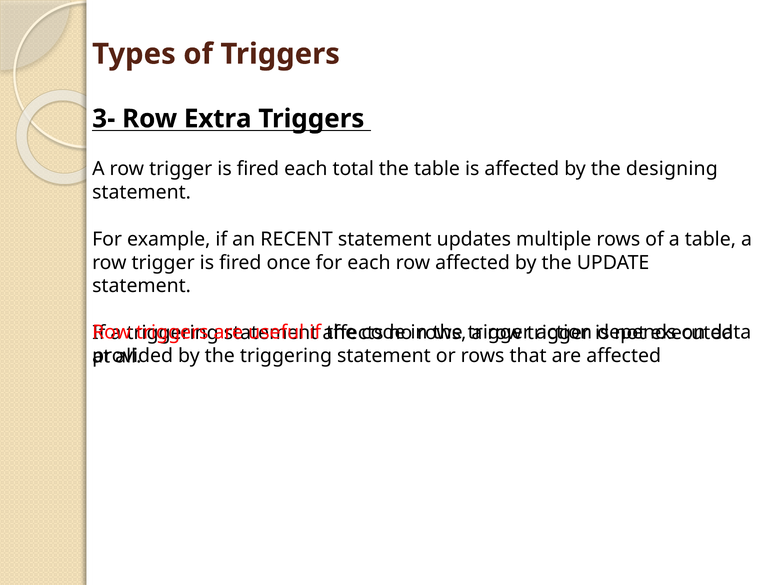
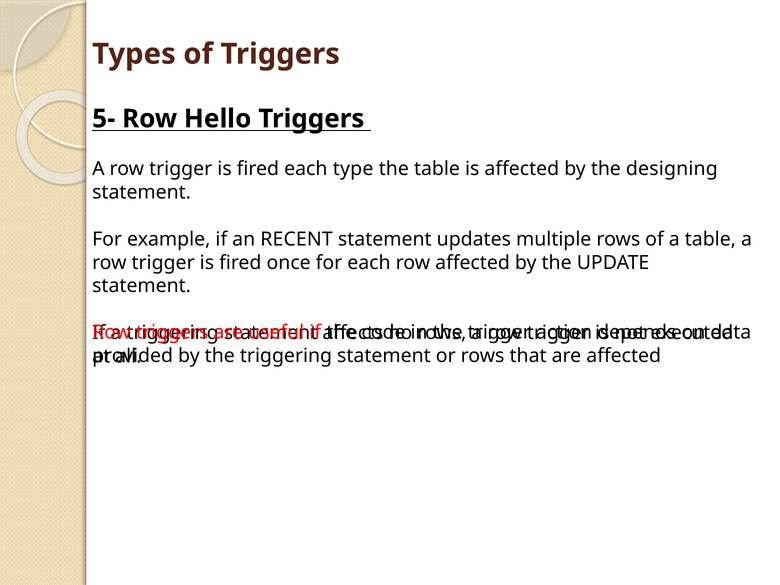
3-: 3- -> 5- (104, 119)
Extra: Extra -> Hello (218, 119)
total: total -> type (353, 169)
